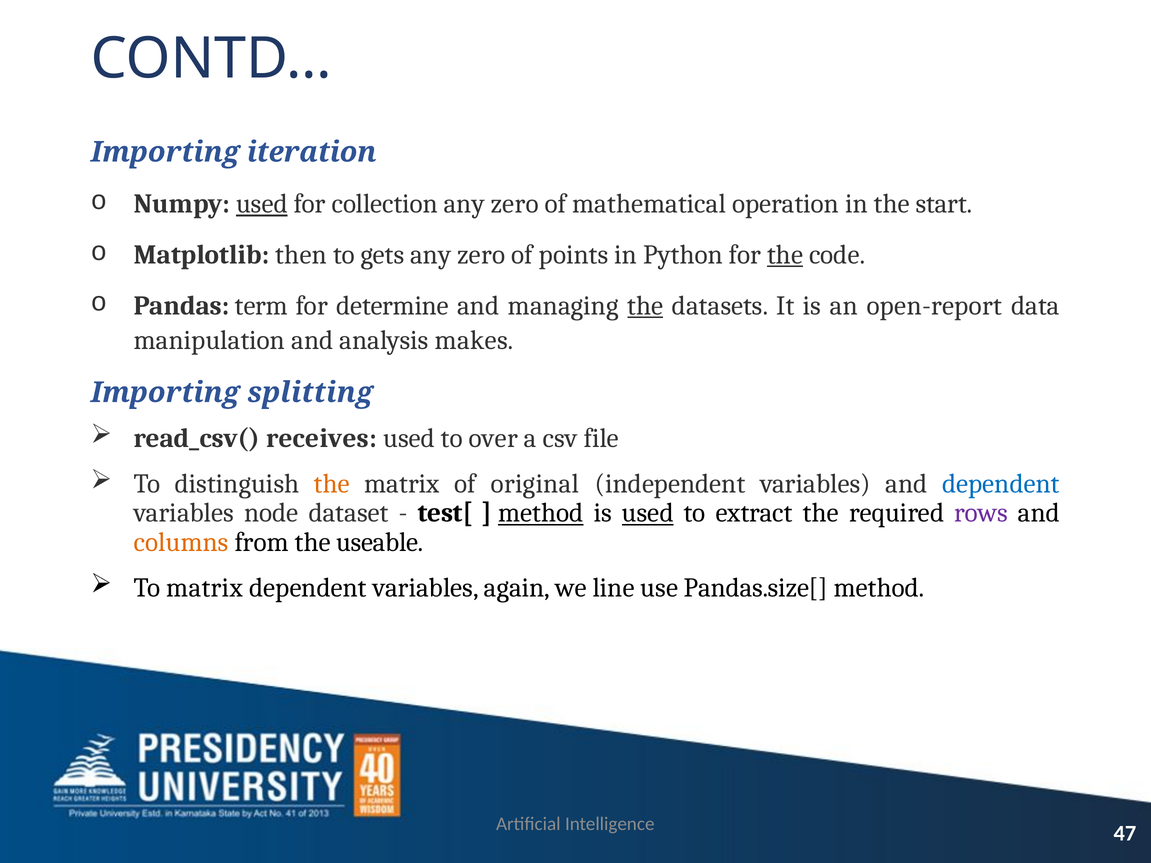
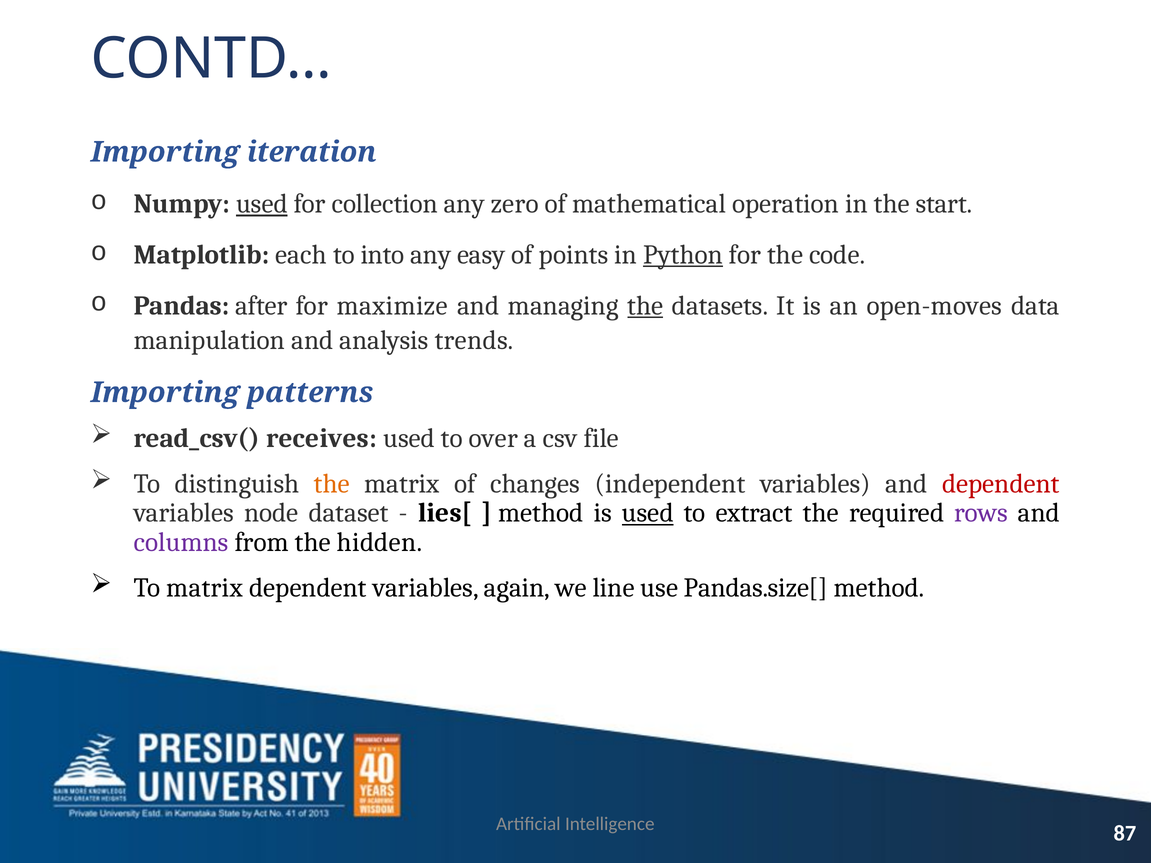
then: then -> each (301, 255)
gets: gets -> into (382, 255)
zero: zero -> easy (481, 255)
Python underline: none -> present (683, 255)
the underline: present -> none (785, 255)
term: term -> after (261, 306)
determine: determine -> maximize (392, 306)
open-report: open-report -> open-moves (934, 306)
makes: makes -> trends (474, 341)
splitting: splitting -> patterns (310, 393)
original: original -> changes (535, 484)
dependent colour: blue -> red (1001, 484)
test[: test[ -> lies[ (445, 513)
method underline: present -> none (541, 513)
columns colour: orange -> purple (181, 542)
useable: useable -> hidden (380, 542)
47: 47 -> 87 (1125, 834)
